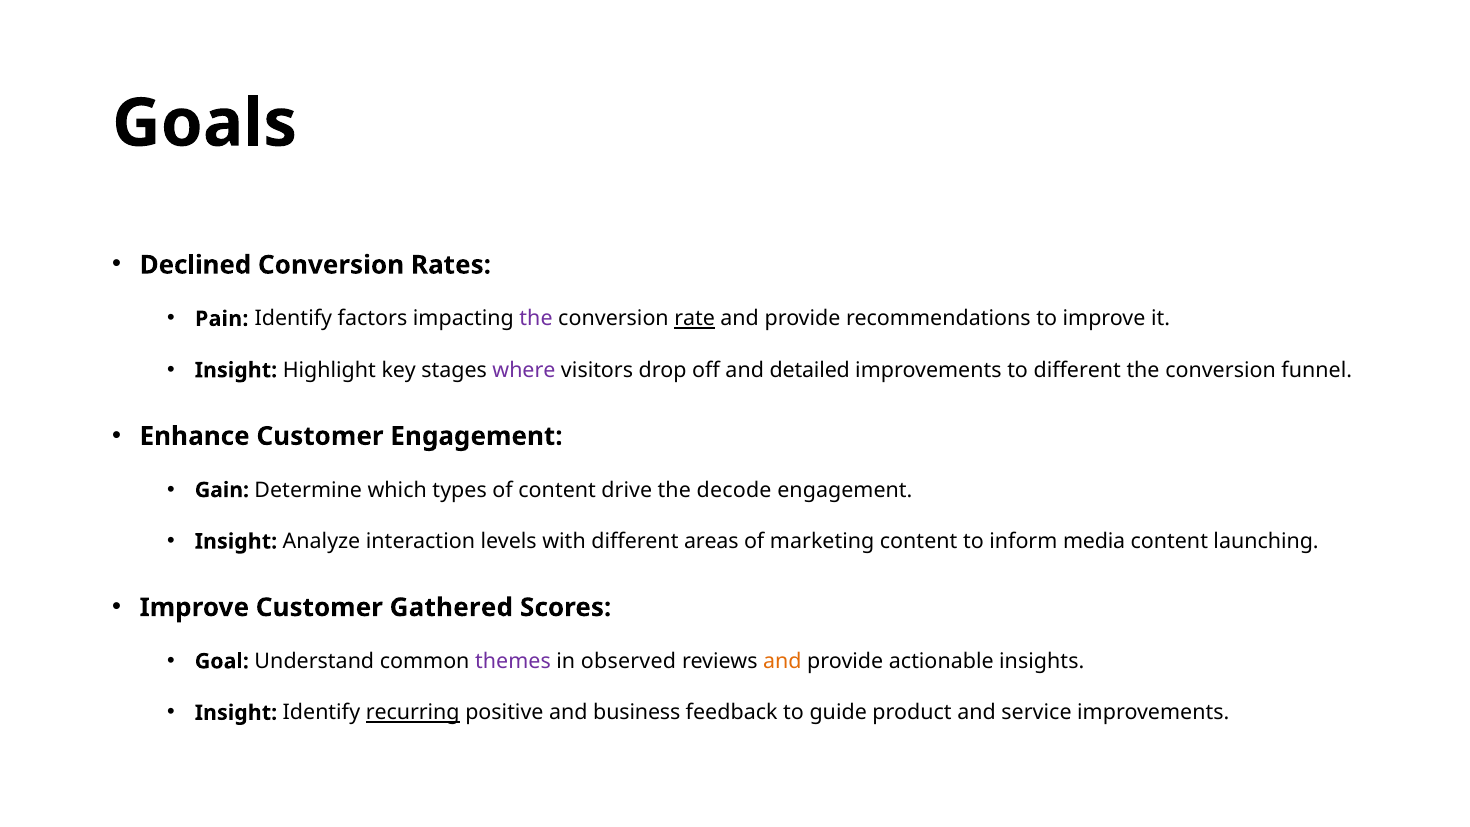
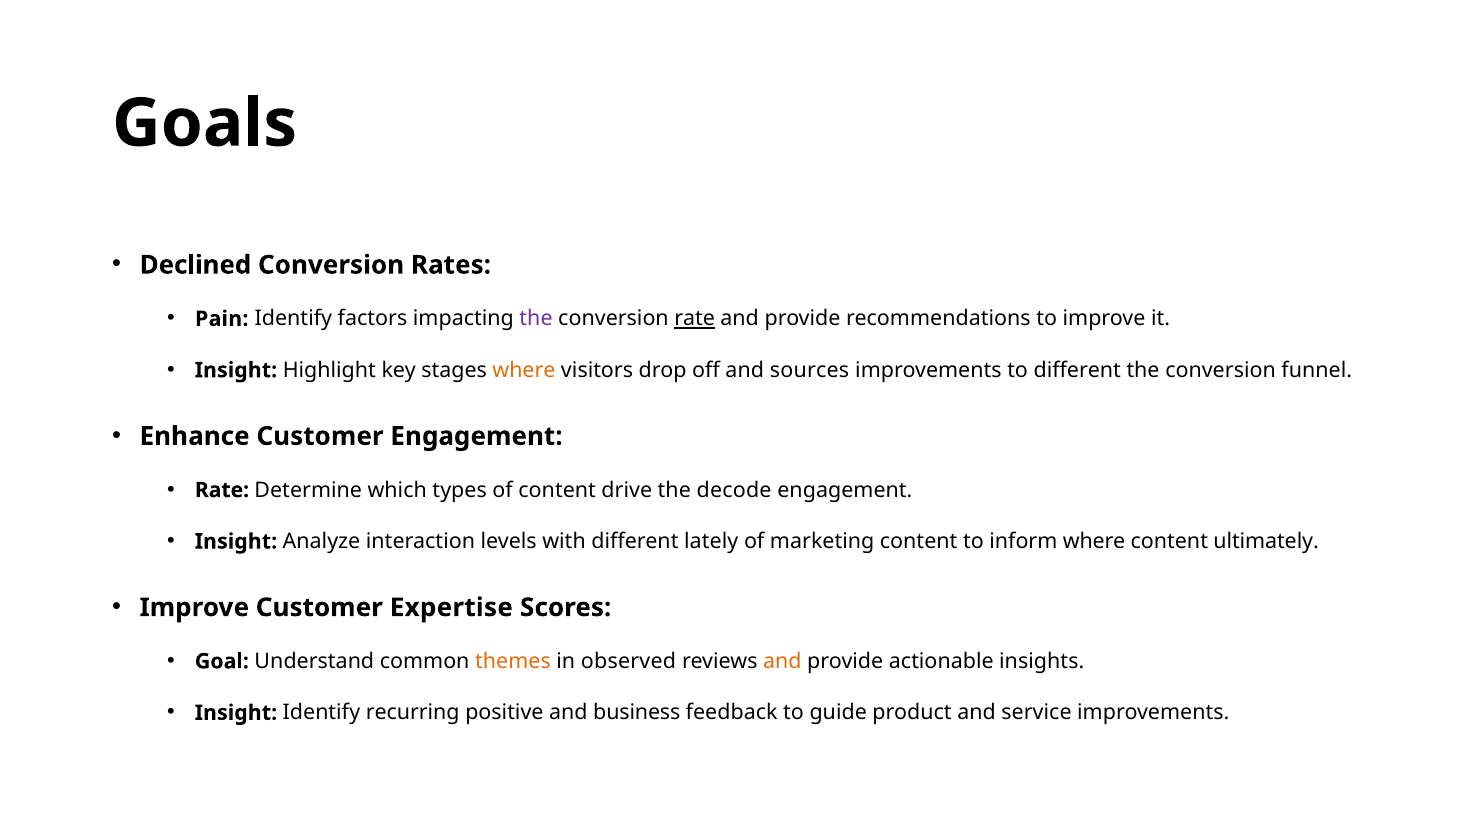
where colour: purple -> orange (524, 370)
detailed: detailed -> sources (810, 370)
Gain: Gain -> Rate (222, 490)
areas: areas -> lately (711, 541)
inform media: media -> where (1094, 541)
launching: launching -> ultimately (1266, 541)
Gathered: Gathered -> Expertise (451, 607)
themes colour: purple -> orange (513, 661)
recurring underline: present -> none (413, 713)
